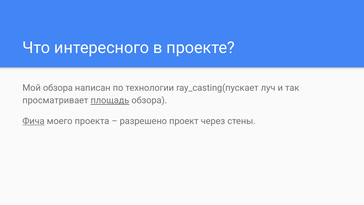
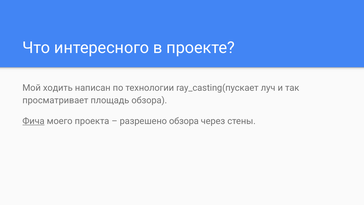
Мой обзора: обзора -> ходить (58, 88)
площадь underline: present -> none (110, 100)
разрешено проект: проект -> обзора (184, 121)
